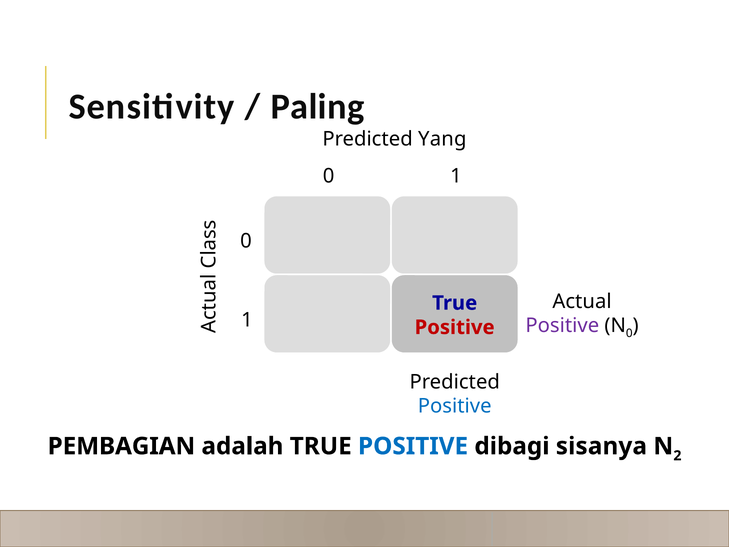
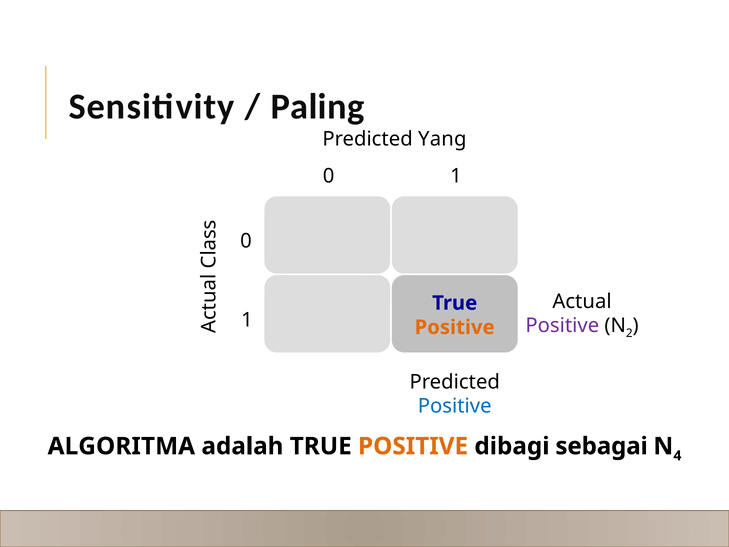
0: 0 -> 2 (629, 333)
Positive colour: red -> orange (455, 327)
PEMBAGIAN: PEMBAGIAN -> ALGORITMA (121, 446)
POSITIVE colour: blue -> orange (413, 446)
sisanya: sisanya -> sebagai (602, 446)
2: 2 -> 4 (677, 455)
